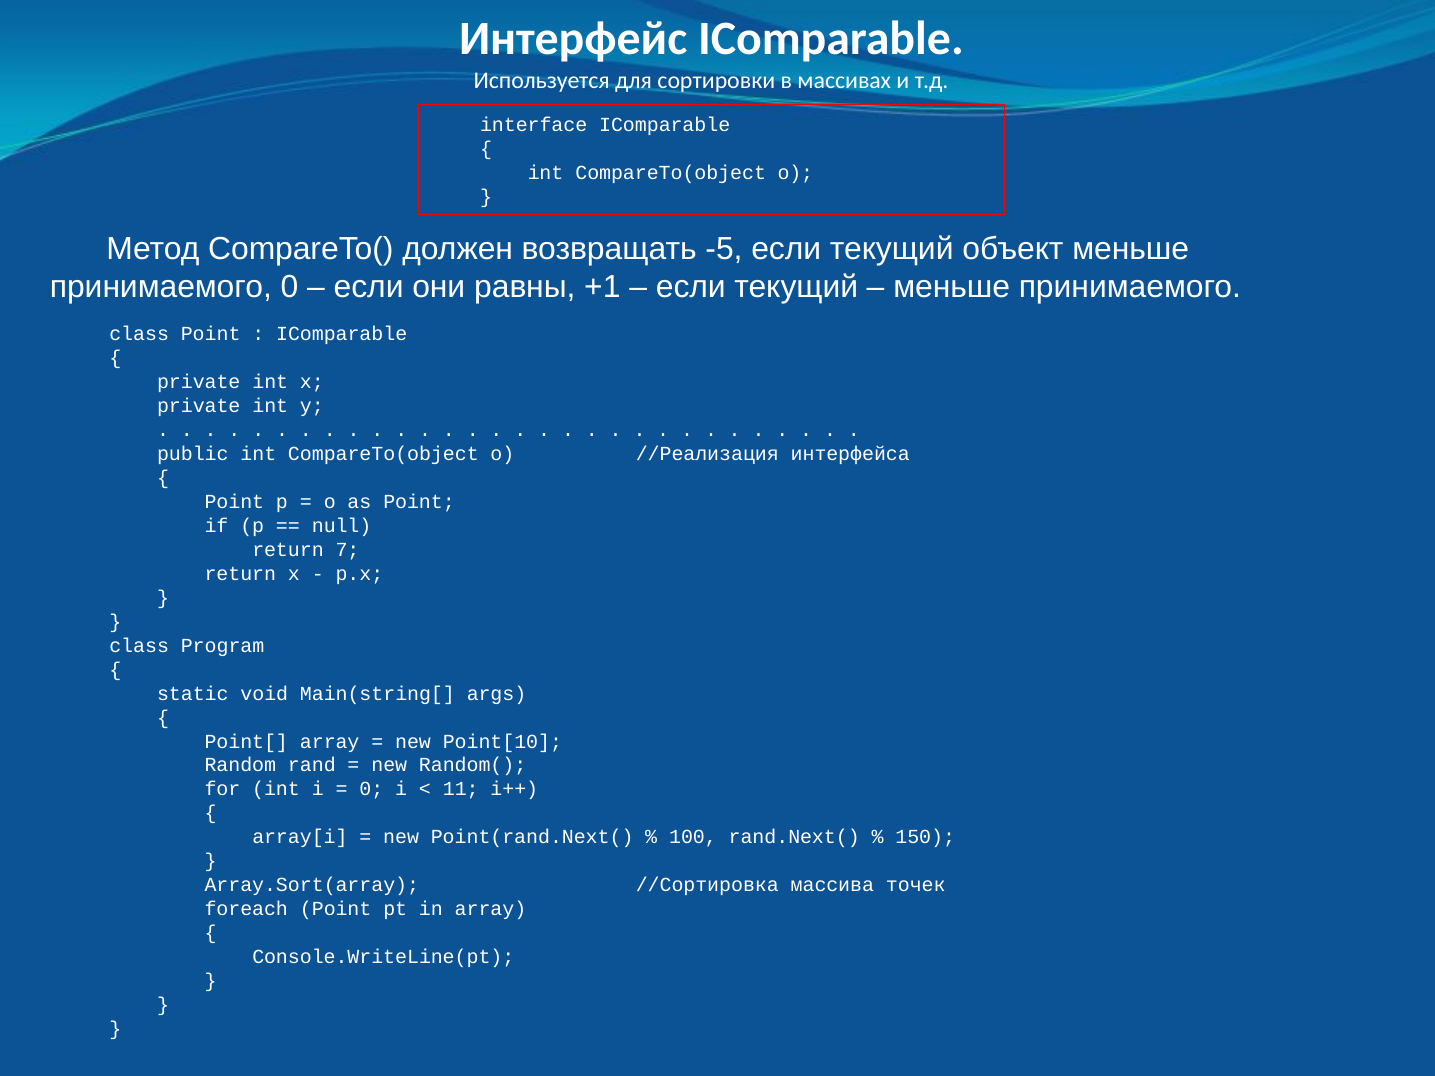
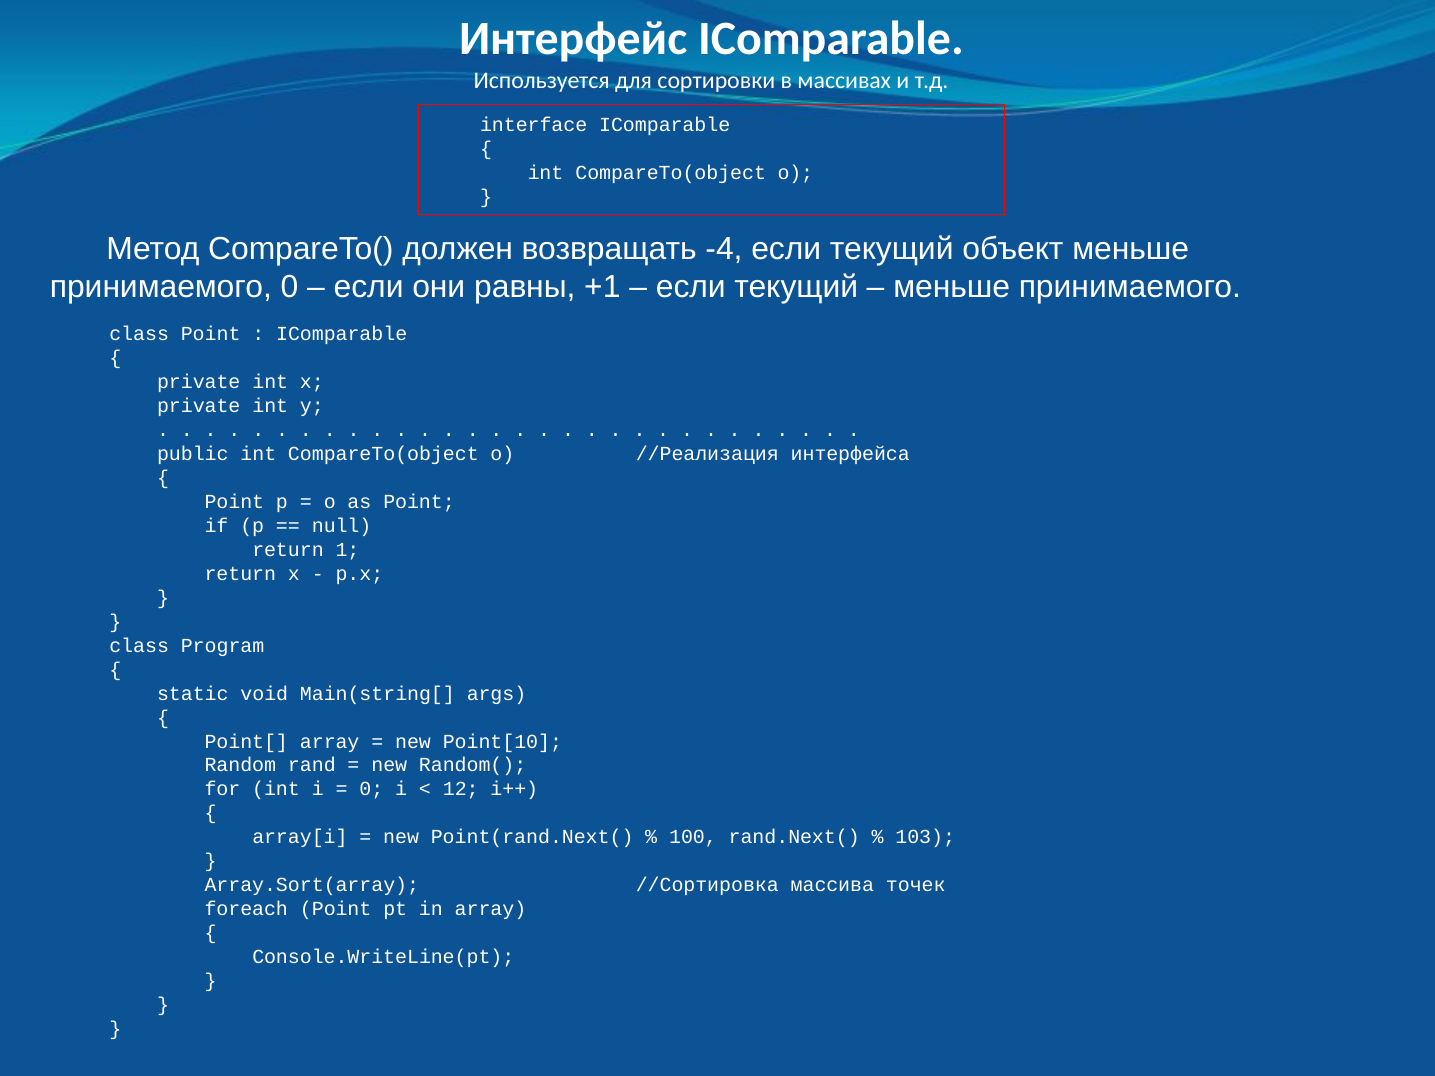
-5: -5 -> -4 (724, 249)
7: 7 -> 1 (347, 550)
11: 11 -> 12 (461, 790)
150: 150 -> 103 (925, 837)
